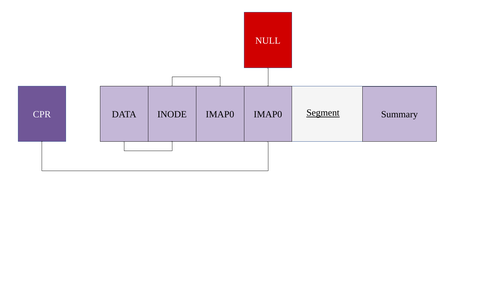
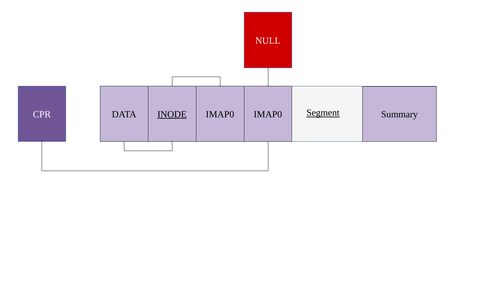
INODE underline: none -> present (172, 115)
